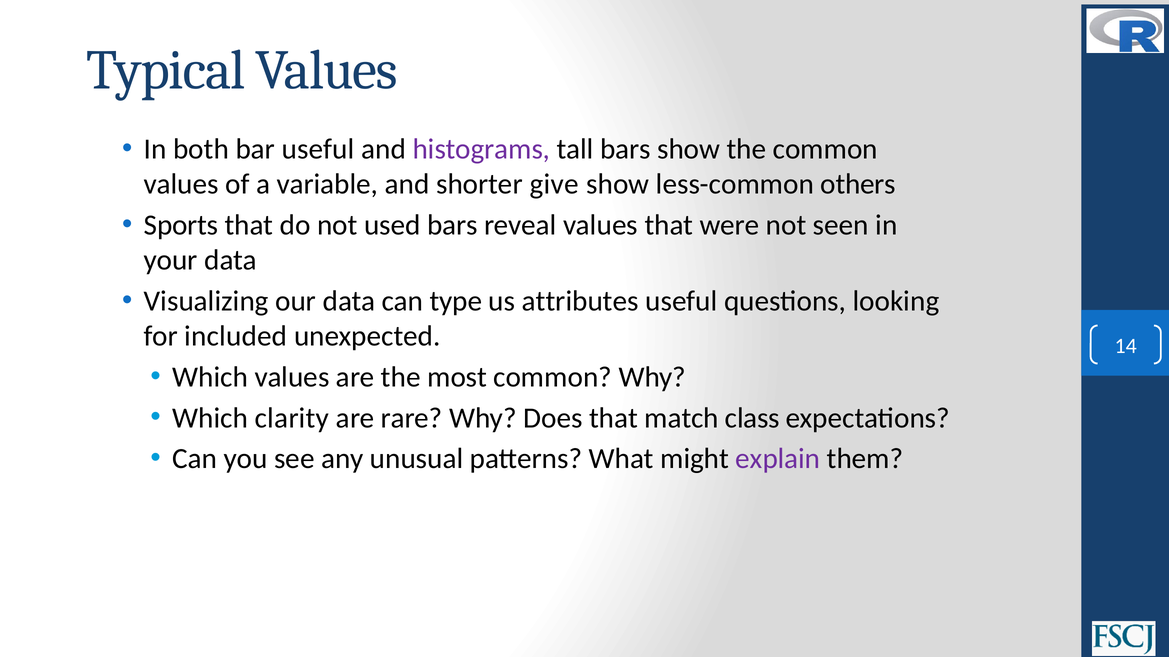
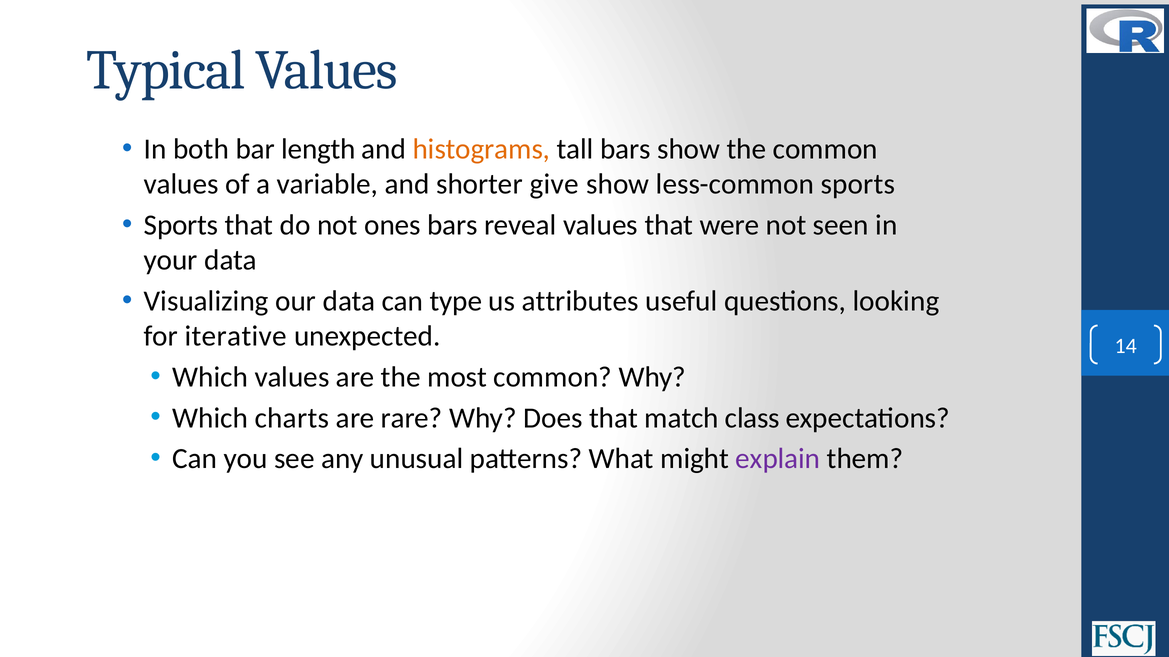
bar useful: useful -> length (318, 149)
histograms colour: purple -> orange (481, 149)
less-common others: others -> sports (858, 184)
used: used -> ones (392, 225)
included: included -> iterative (236, 336)
clarity: clarity -> charts (292, 418)
